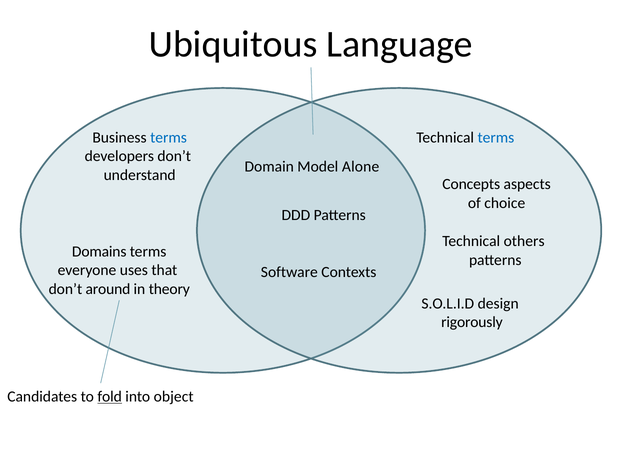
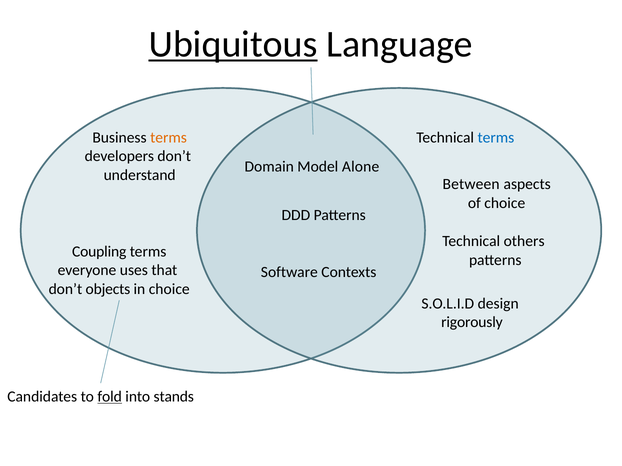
Ubiquitous underline: none -> present (233, 44)
terms colour: blue -> orange (169, 138)
Concepts: Concepts -> Between (471, 185)
Domains: Domains -> Coupling (99, 252)
around: around -> objects (108, 289)
in theory: theory -> choice (169, 289)
object: object -> stands (174, 397)
